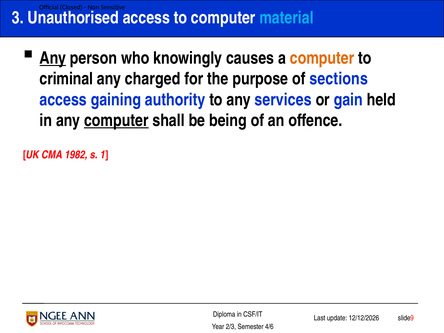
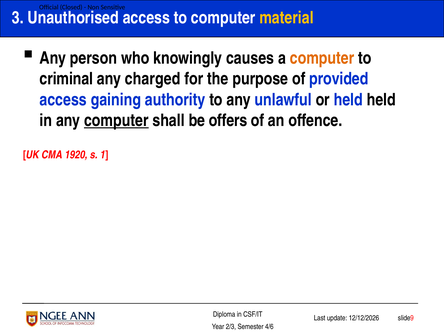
material colour: light blue -> yellow (286, 18)
Any underline: present -> none (53, 58)
sections: sections -> provided (339, 79)
services: services -> unlawful (283, 100)
or gain: gain -> held (348, 100)
being: being -> offers (228, 120)
1982: 1982 -> 1920 (76, 155)
